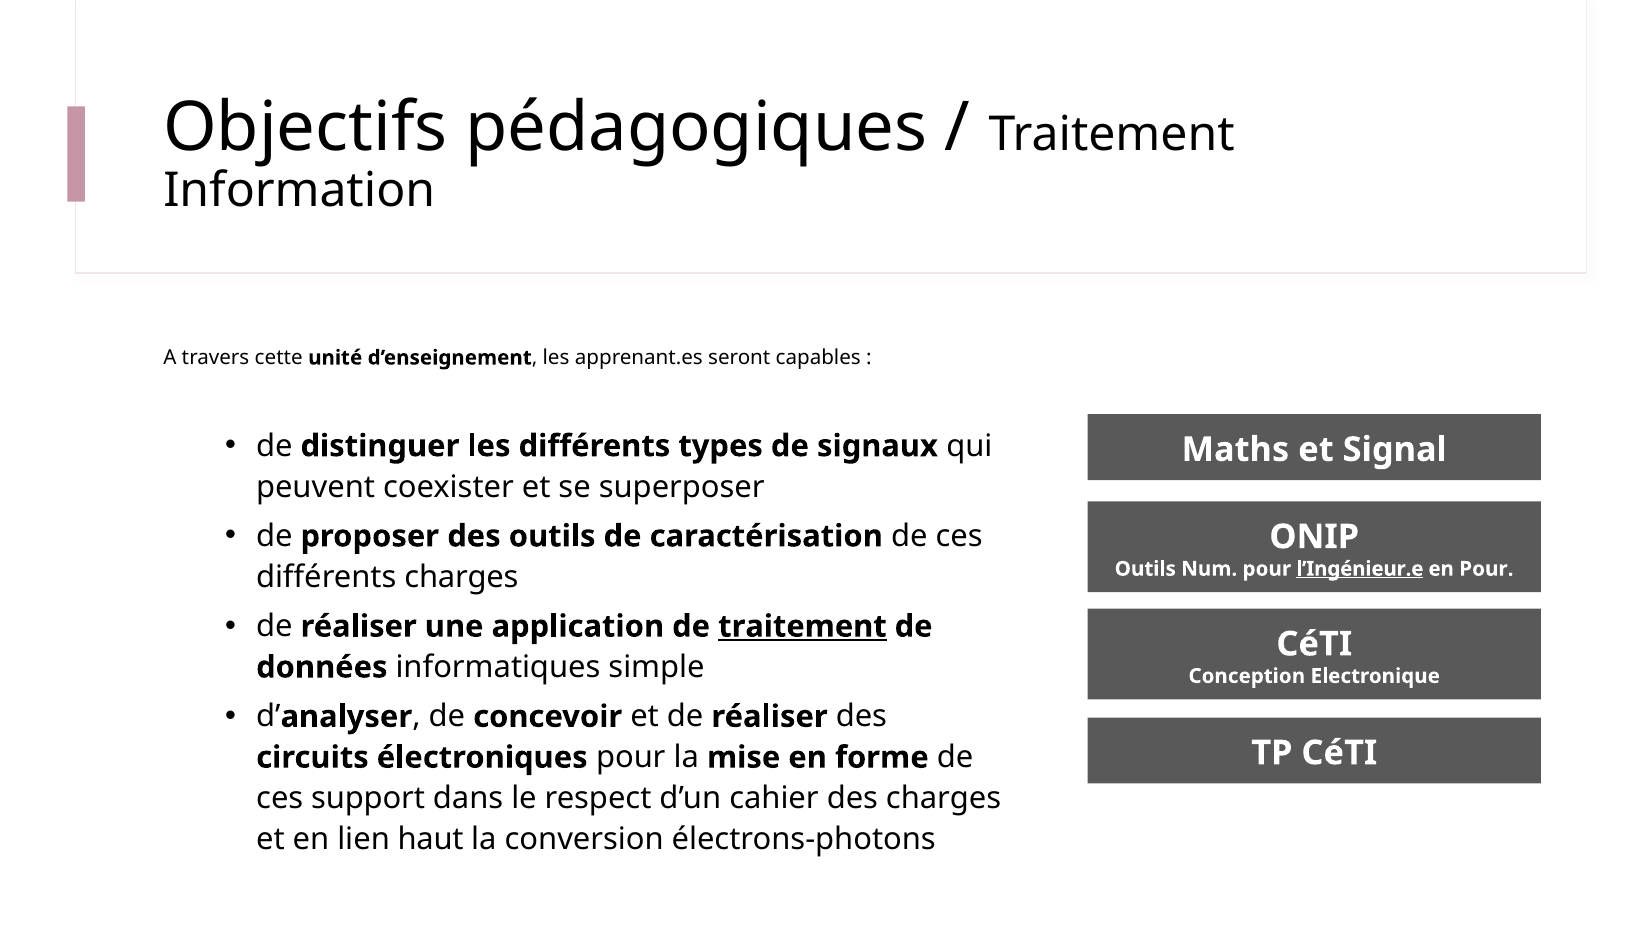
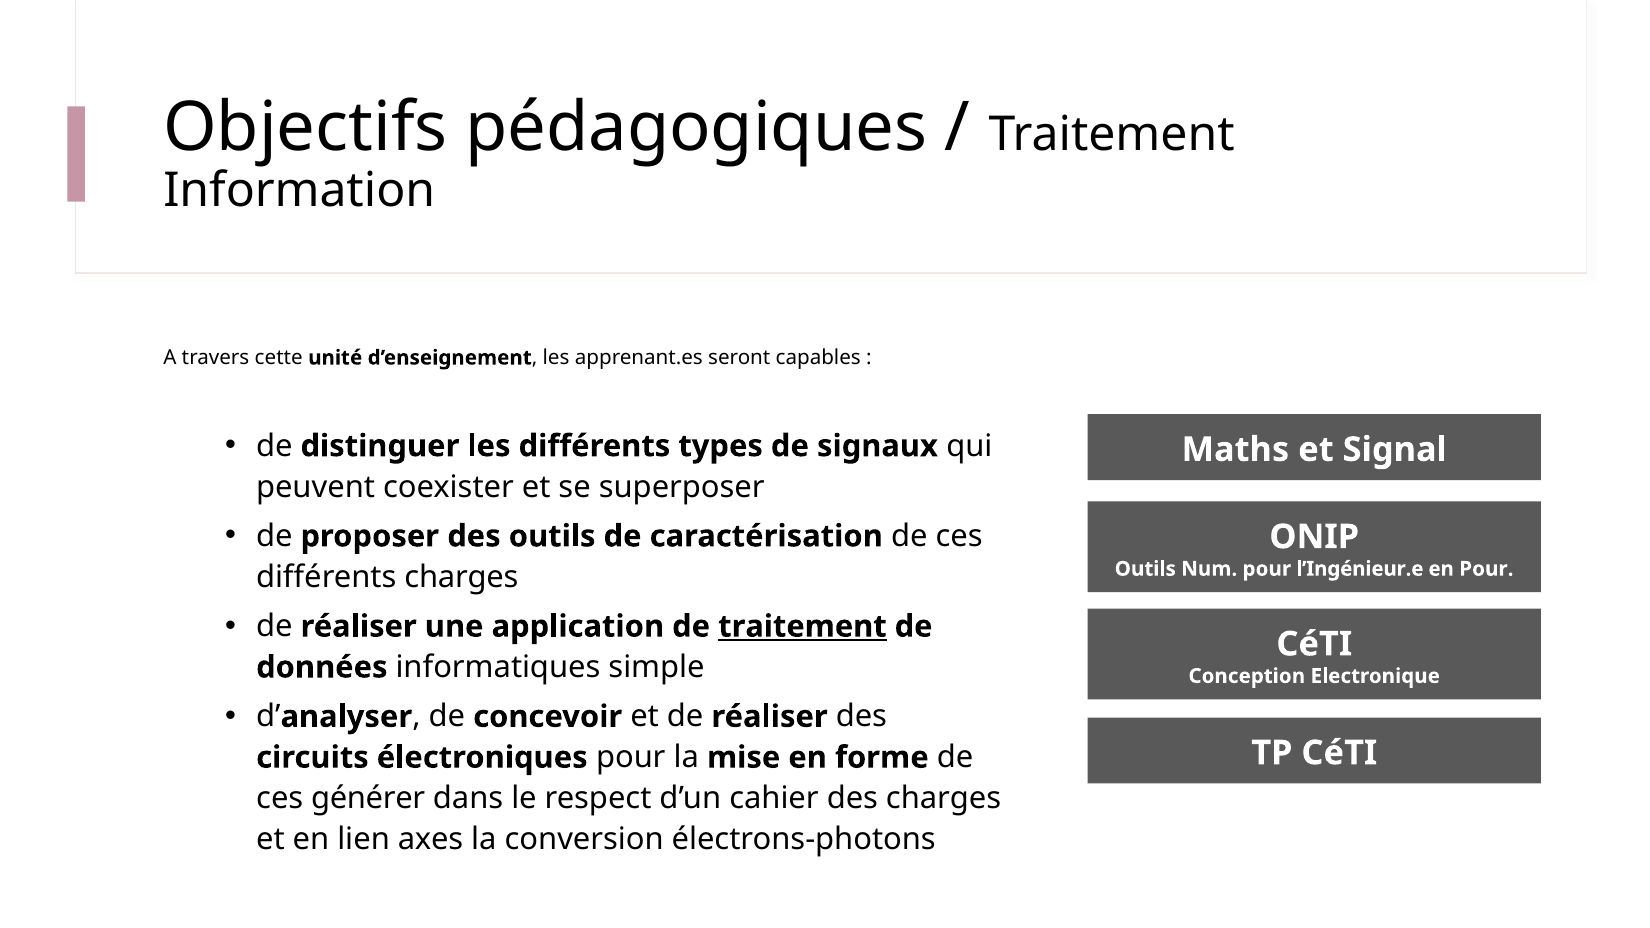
l’Ingénieur.e underline: present -> none (1360, 569)
support: support -> générer (368, 798)
haut: haut -> axes (431, 839)
